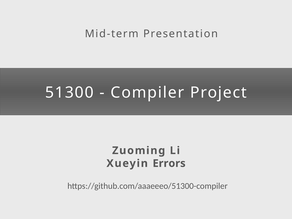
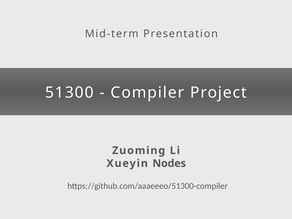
Errors: Errors -> Nodes (169, 163)
